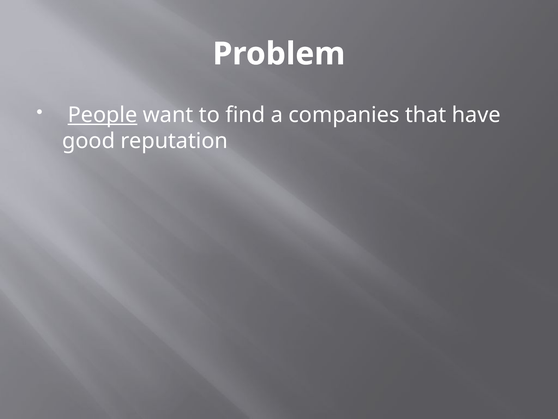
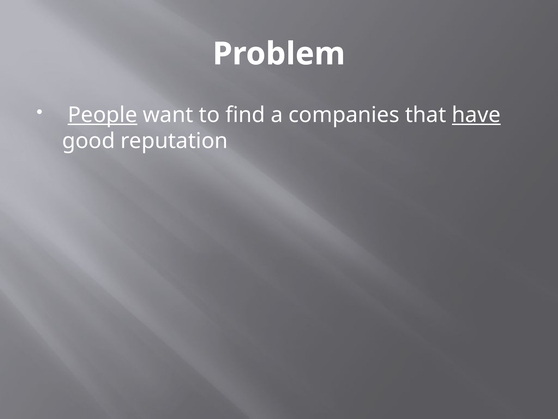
have underline: none -> present (476, 115)
